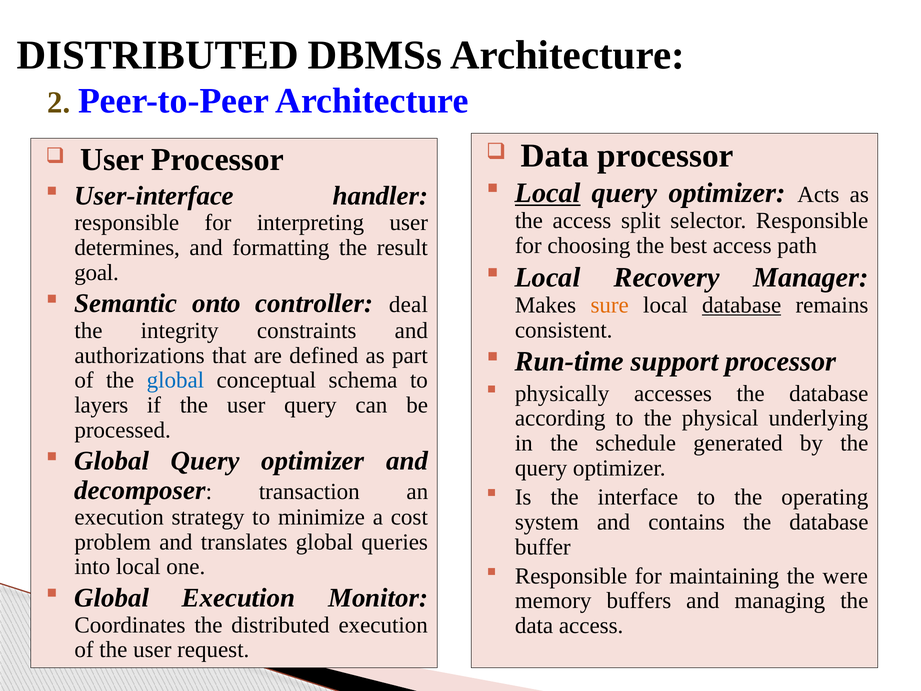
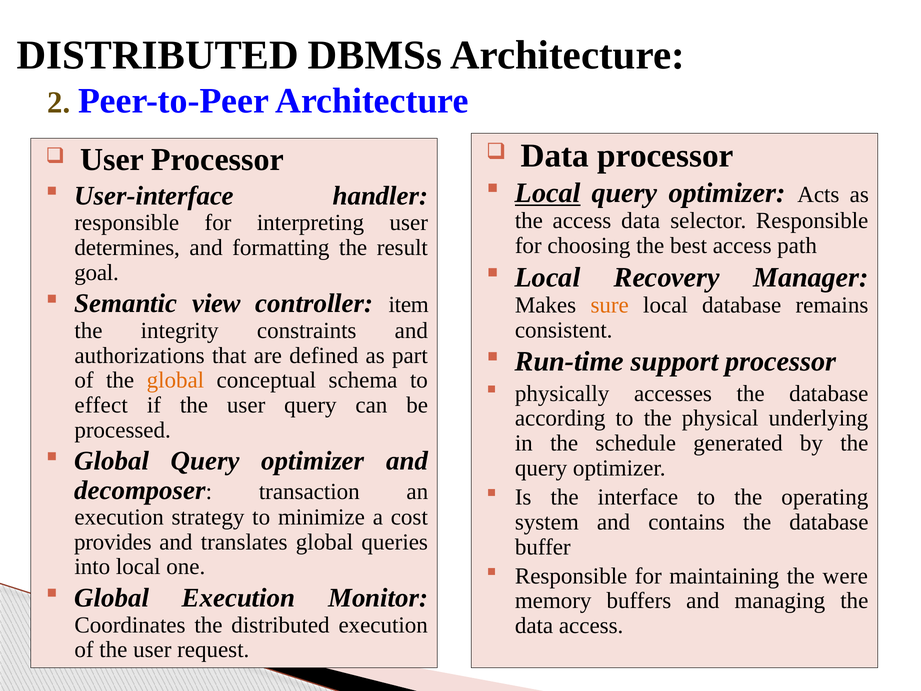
access split: split -> data (641, 221)
onto: onto -> view (217, 303)
deal: deal -> item (409, 305)
database underline: present -> none (742, 305)
global colour: blue -> orange (175, 380)
layers: layers -> effect (101, 405)
problem: problem -> provides (113, 542)
